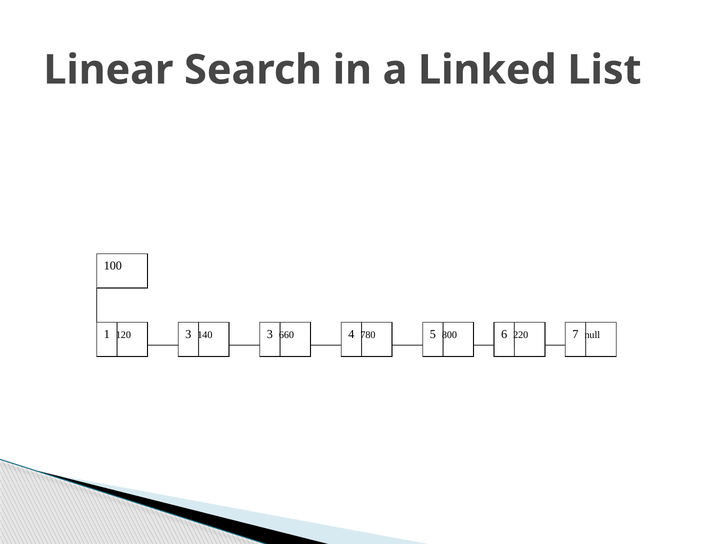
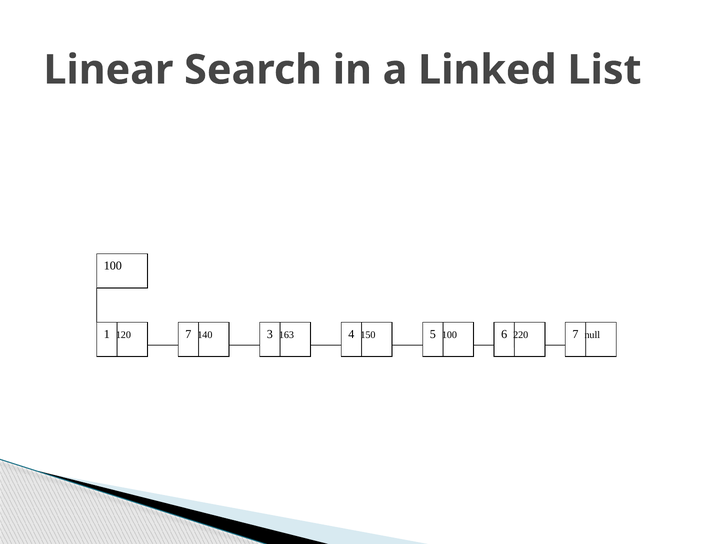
120 3: 3 -> 7 (188, 334)
660: 660 -> 163 (286, 335)
780: 780 -> 150 (368, 335)
5 800: 800 -> 100 (449, 335)
